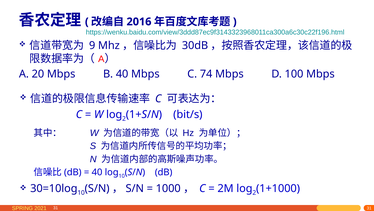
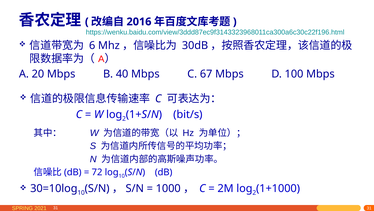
9: 9 -> 6 (92, 45)
74: 74 -> 67 (206, 74)
40: 40 -> 72 (97, 172)
